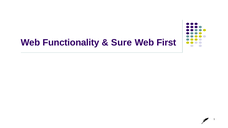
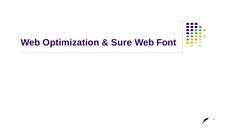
Functionality: Functionality -> Optimization (71, 43)
First: First -> Font (166, 43)
